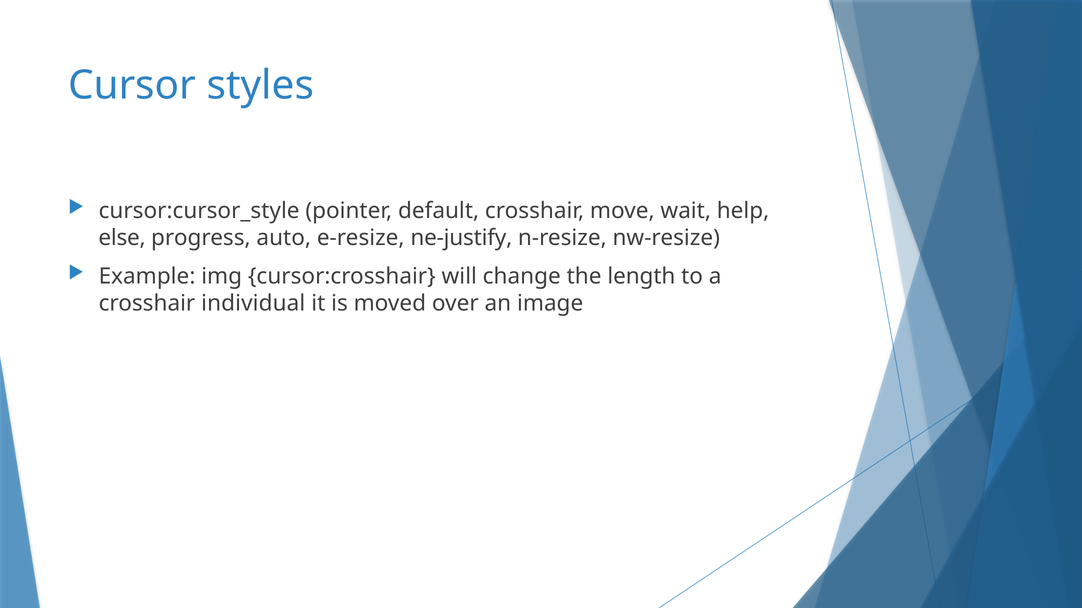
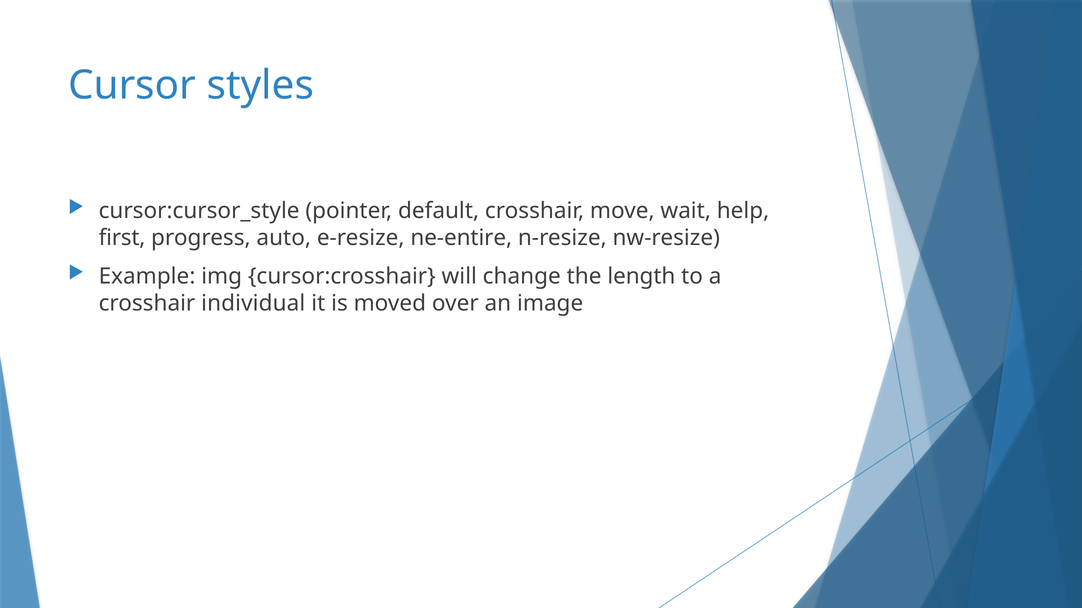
else: else -> first (122, 238)
ne-justify: ne-justify -> ne-entire (461, 238)
